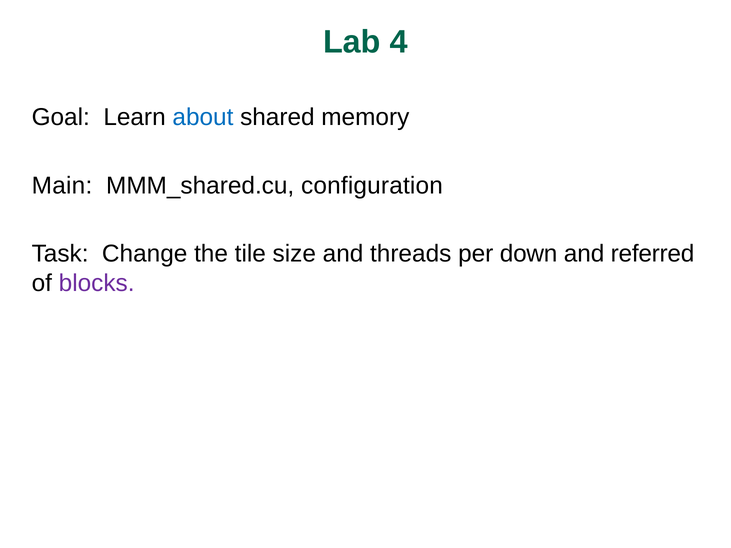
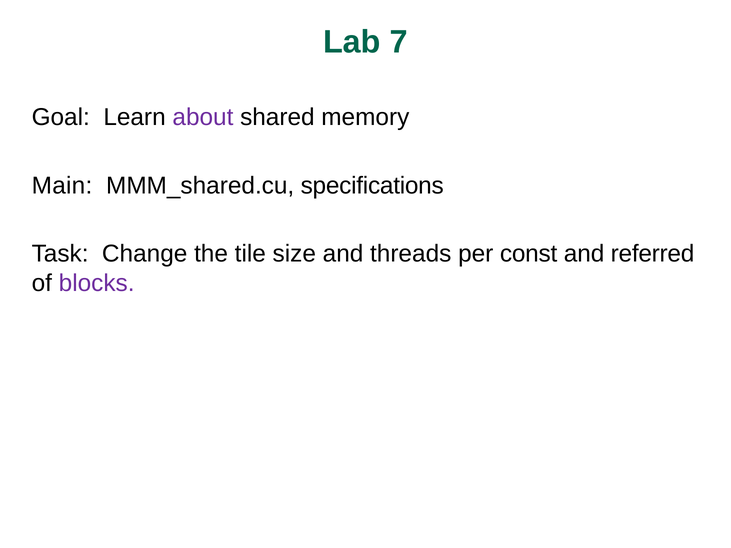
4: 4 -> 7 (399, 42)
about colour: blue -> purple (203, 117)
configuration: configuration -> specifications (372, 186)
down: down -> const (529, 254)
